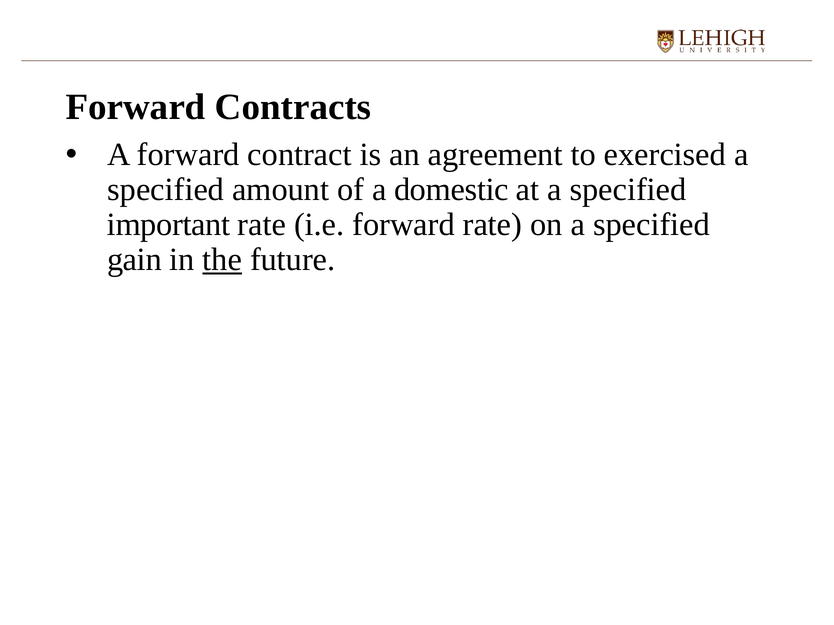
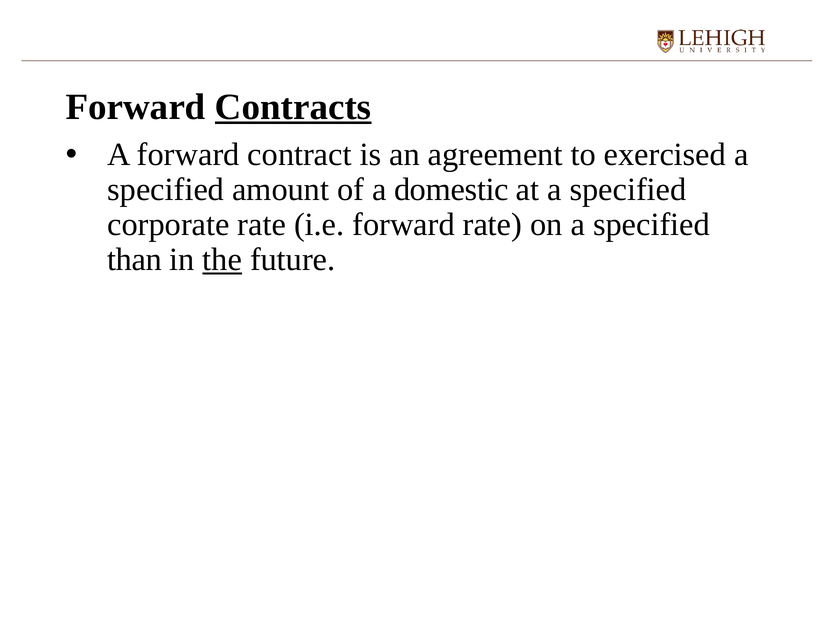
Contracts underline: none -> present (293, 107)
important: important -> corporate (168, 225)
gain: gain -> than (134, 260)
